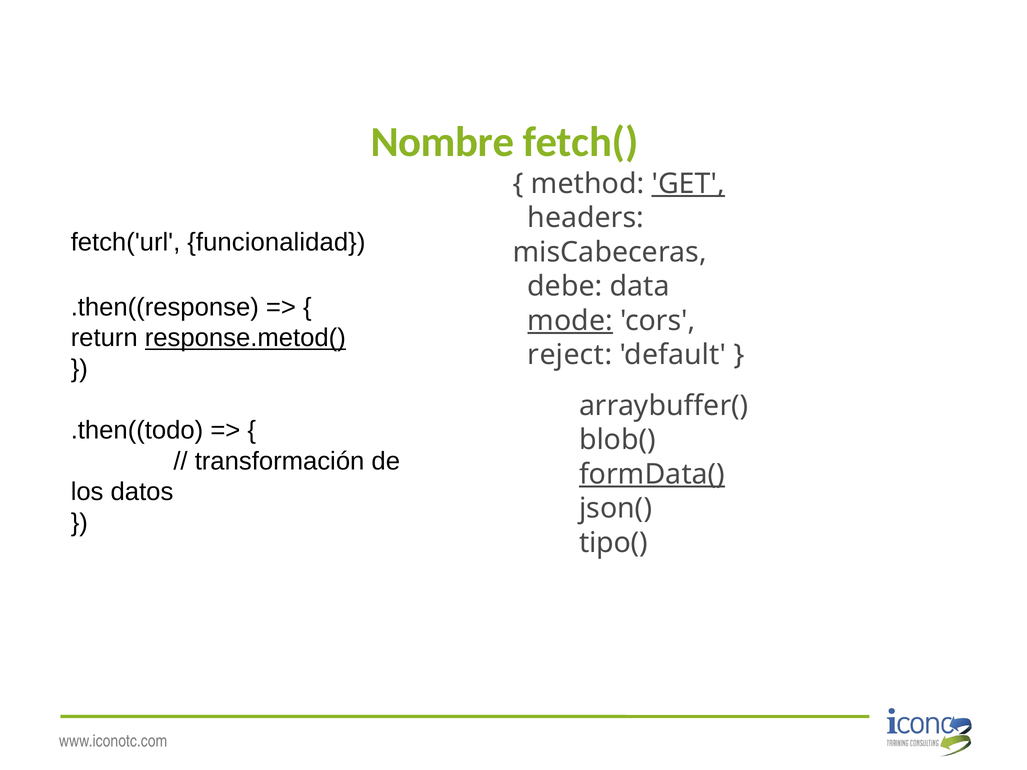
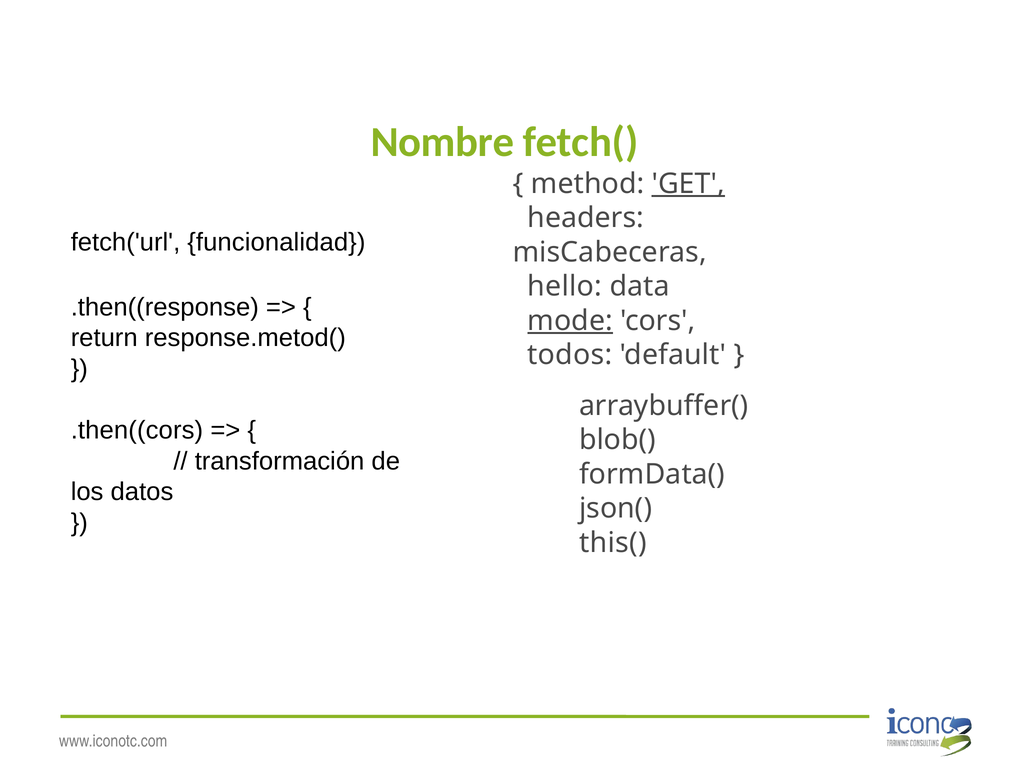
debe: debe -> hello (565, 287)
response.metod( underline: present -> none (245, 338)
reject: reject -> todos (570, 355)
.then((todo: .then((todo -> .then((cors (137, 431)
formData( underline: present -> none (652, 474)
tipo(: tipo( -> this( (613, 543)
